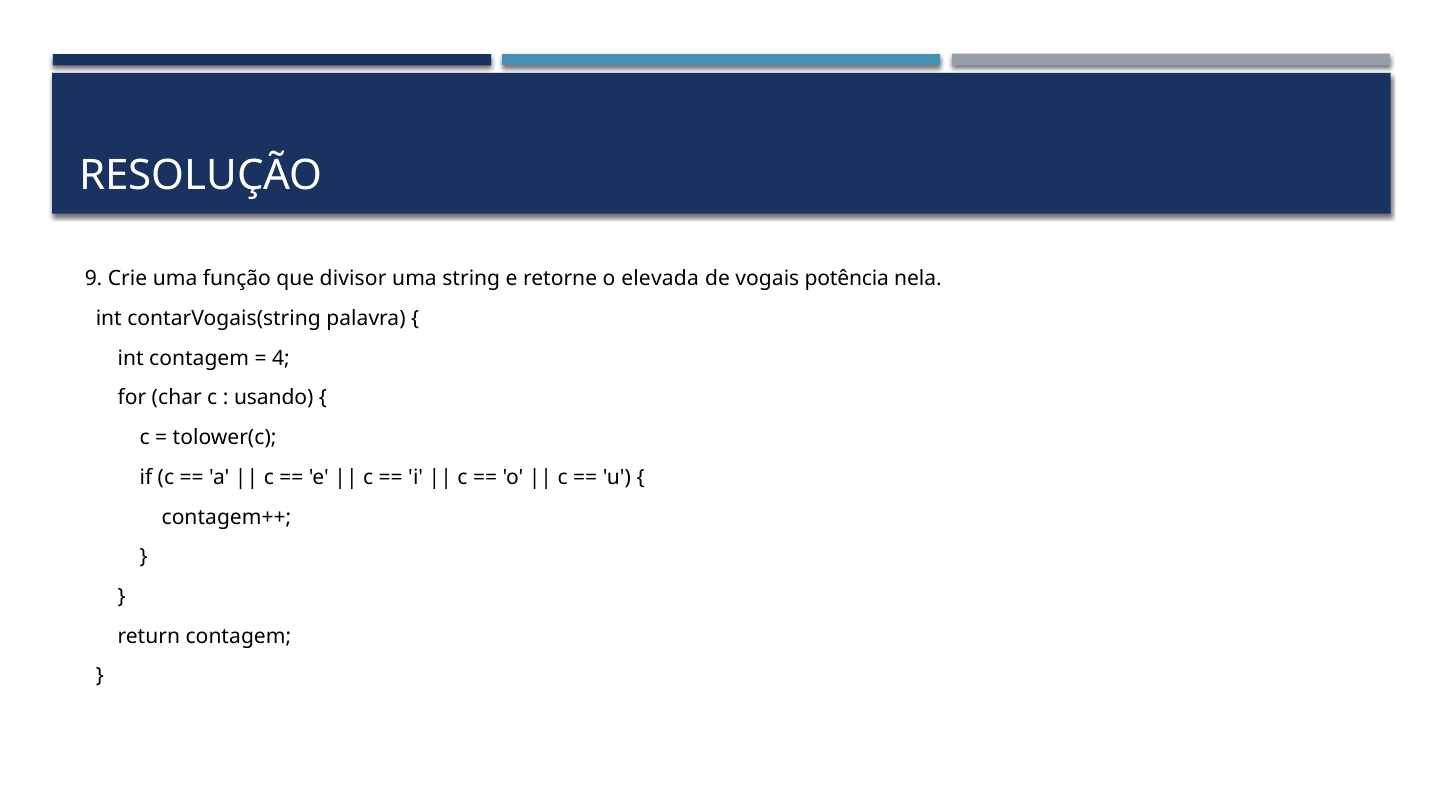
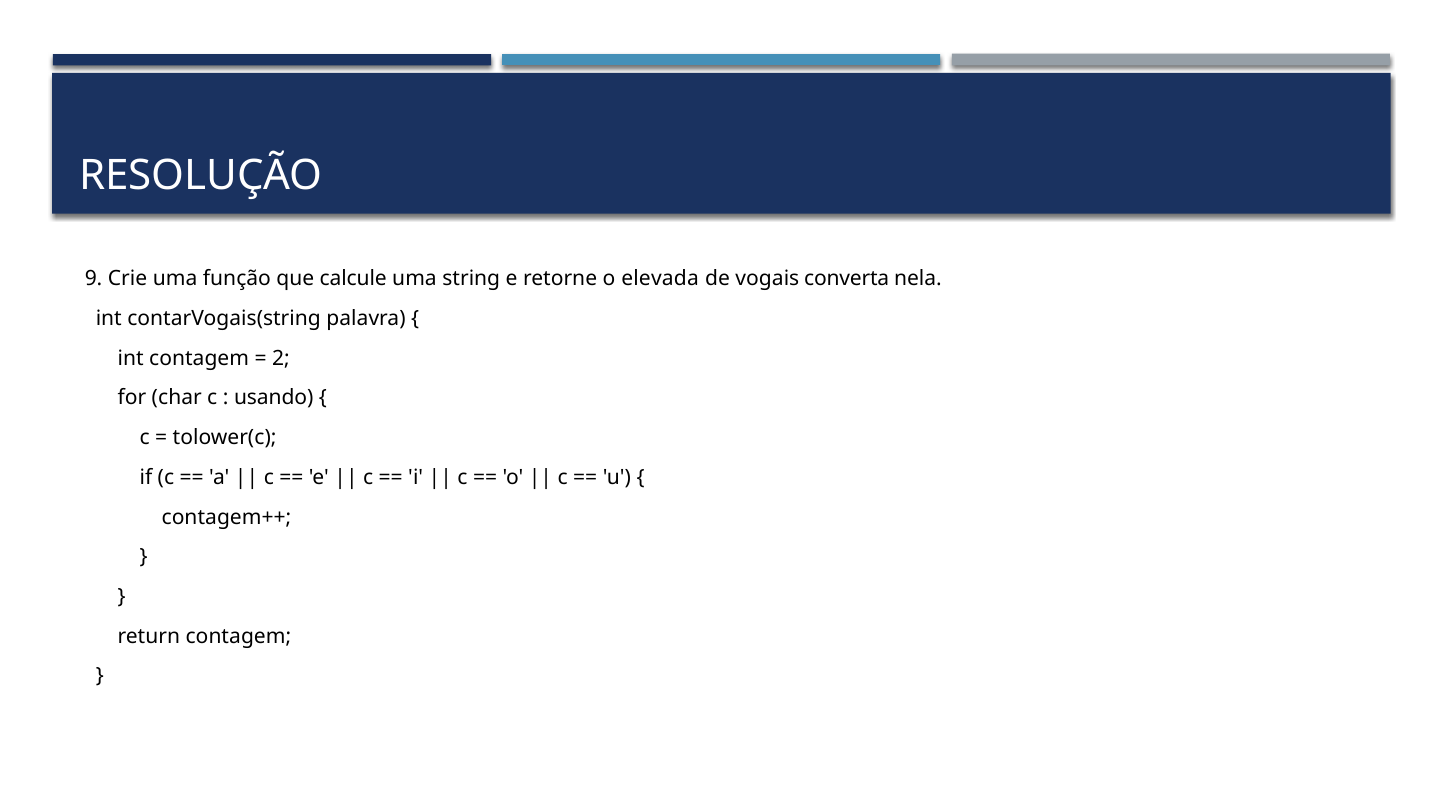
divisor: divisor -> calcule (353, 279)
potência: potência -> converta (847, 279)
4: 4 -> 2 (281, 358)
